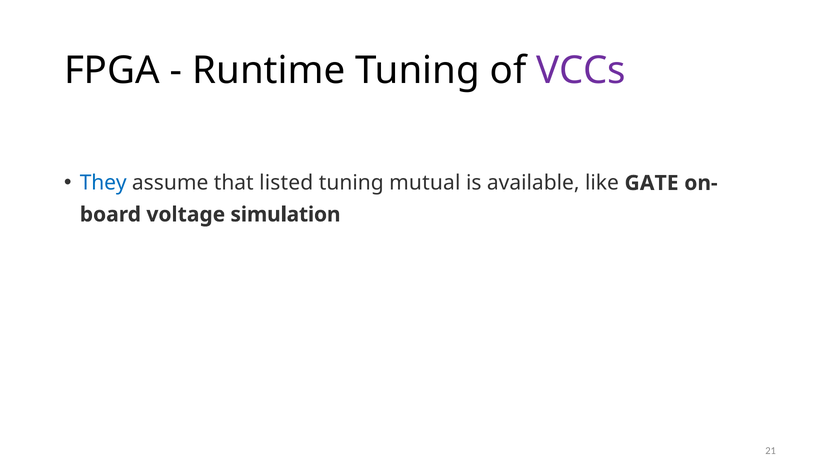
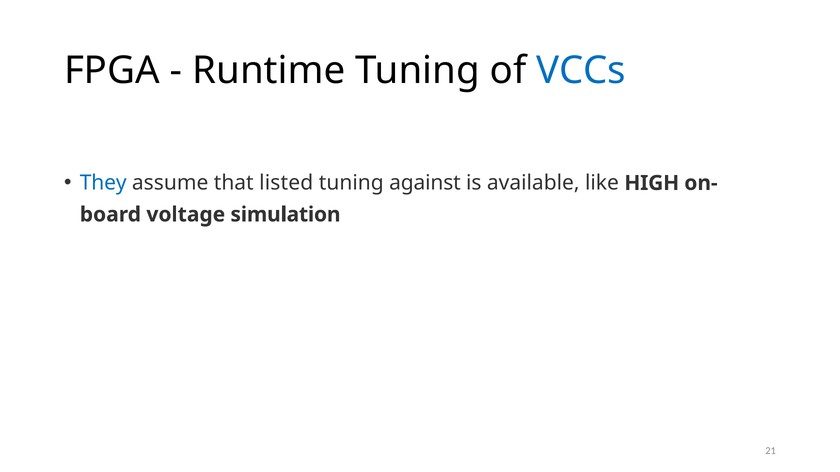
VCCs colour: purple -> blue (581, 71)
mutual: mutual -> against (425, 183)
GATE: GATE -> HIGH (652, 183)
